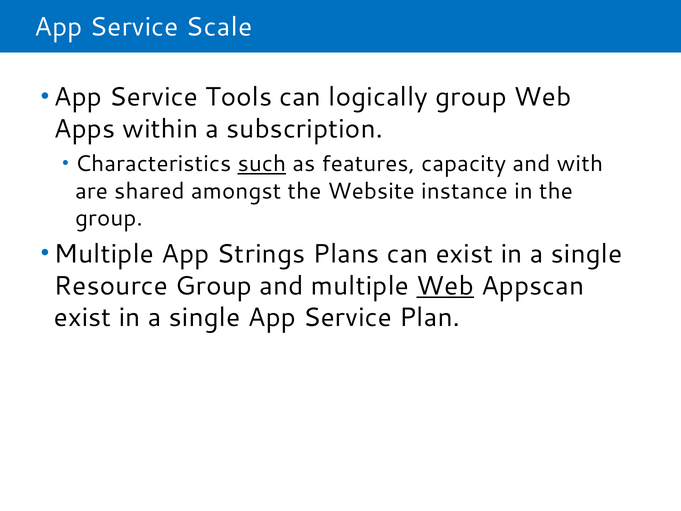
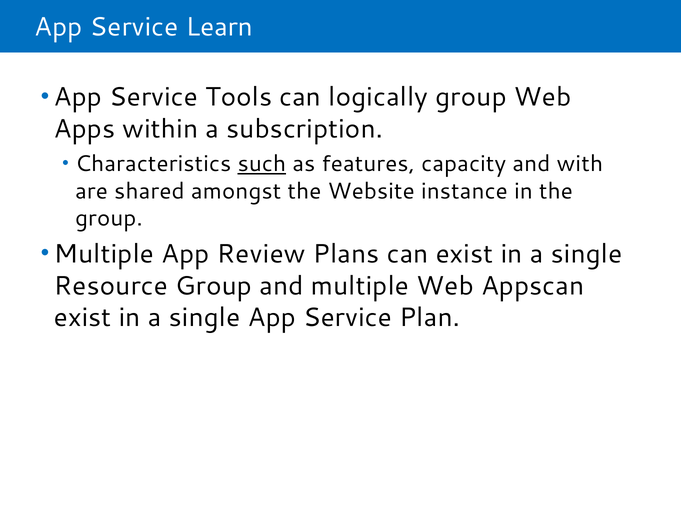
Scale: Scale -> Learn (219, 27)
Strings: Strings -> Review (261, 254)
Web underline: present -> none (445, 286)
